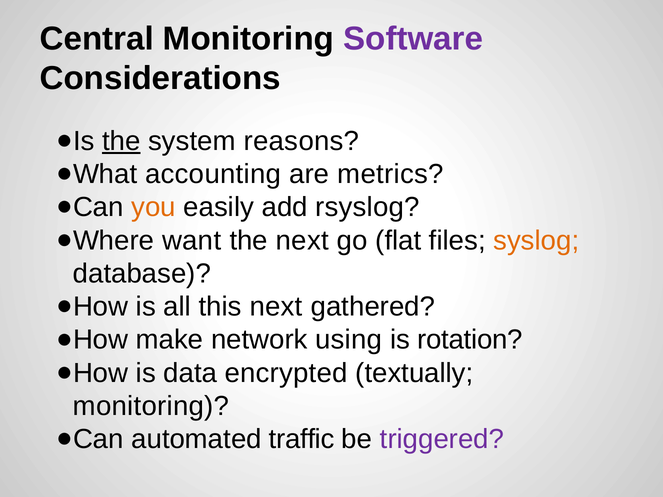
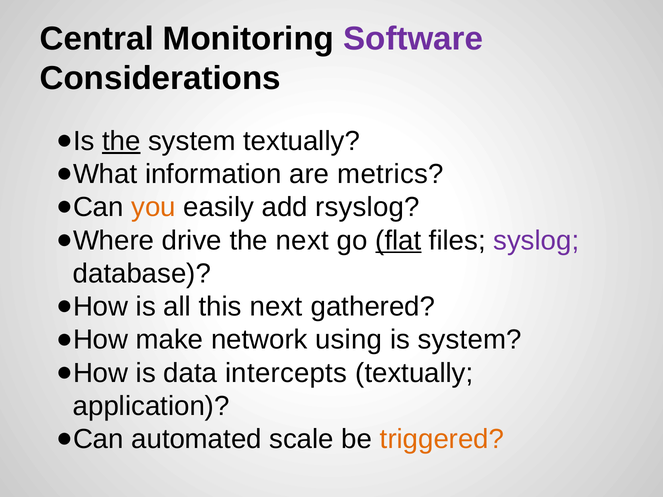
system reasons: reasons -> textually (302, 141)
accounting: accounting -> information (213, 174)
want: want -> drive (192, 241)
flat underline: none -> present (398, 241)
syslog colour: orange -> purple (536, 241)
is rotation: rotation -> system (470, 340)
encrypted: encrypted -> intercepts (286, 373)
monitoring: monitoring -> application (151, 406)
traffic: traffic -> scale (302, 440)
triggered colour: purple -> orange (442, 440)
